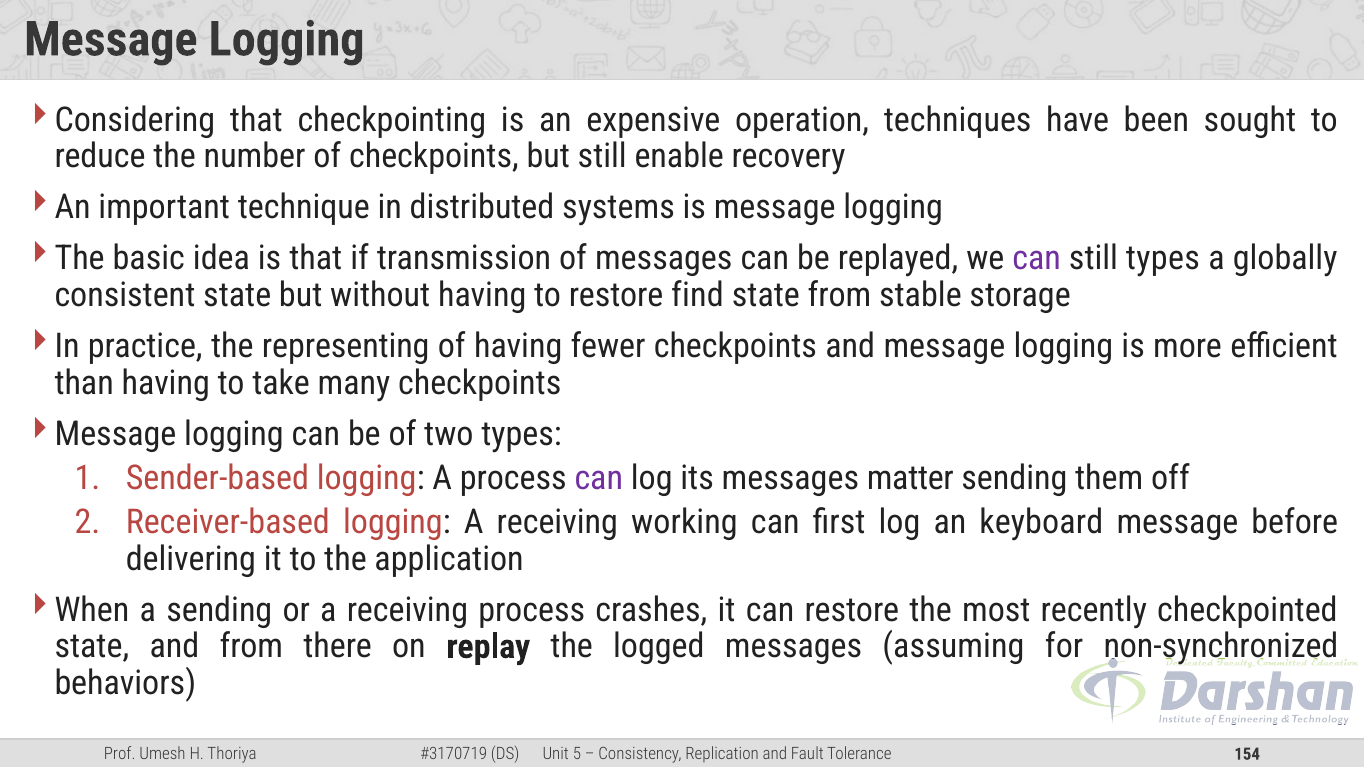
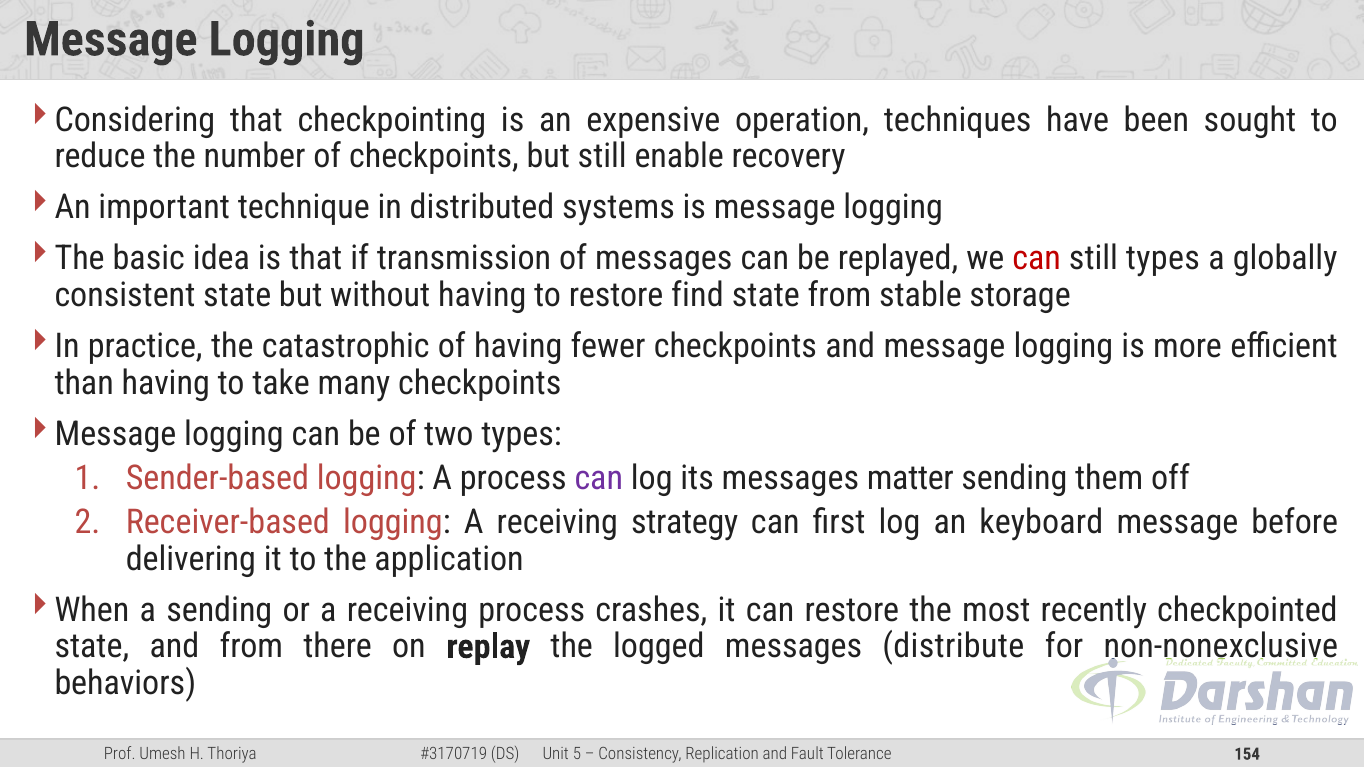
can colour: purple -> red (1037, 259)
representing: representing -> catastrophic (346, 347)
working: working -> strategy (685, 522)
assuming: assuming -> distribute (953, 647)
non-synchronized: non-synchronized -> non-nonexclusive (1221, 647)
